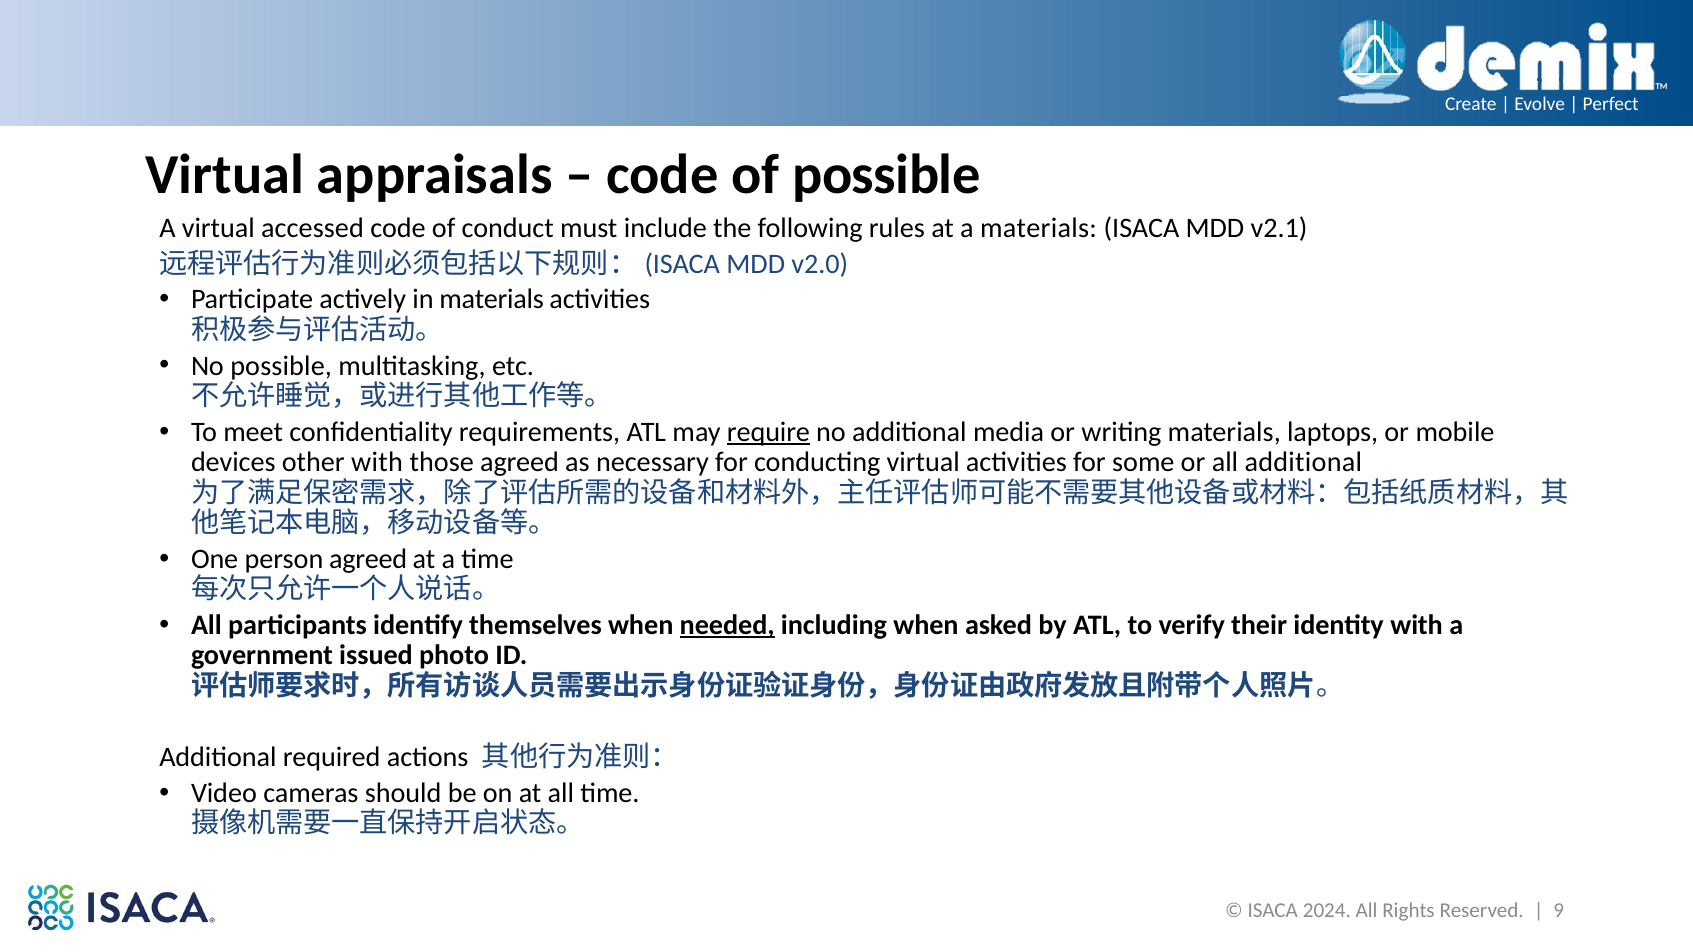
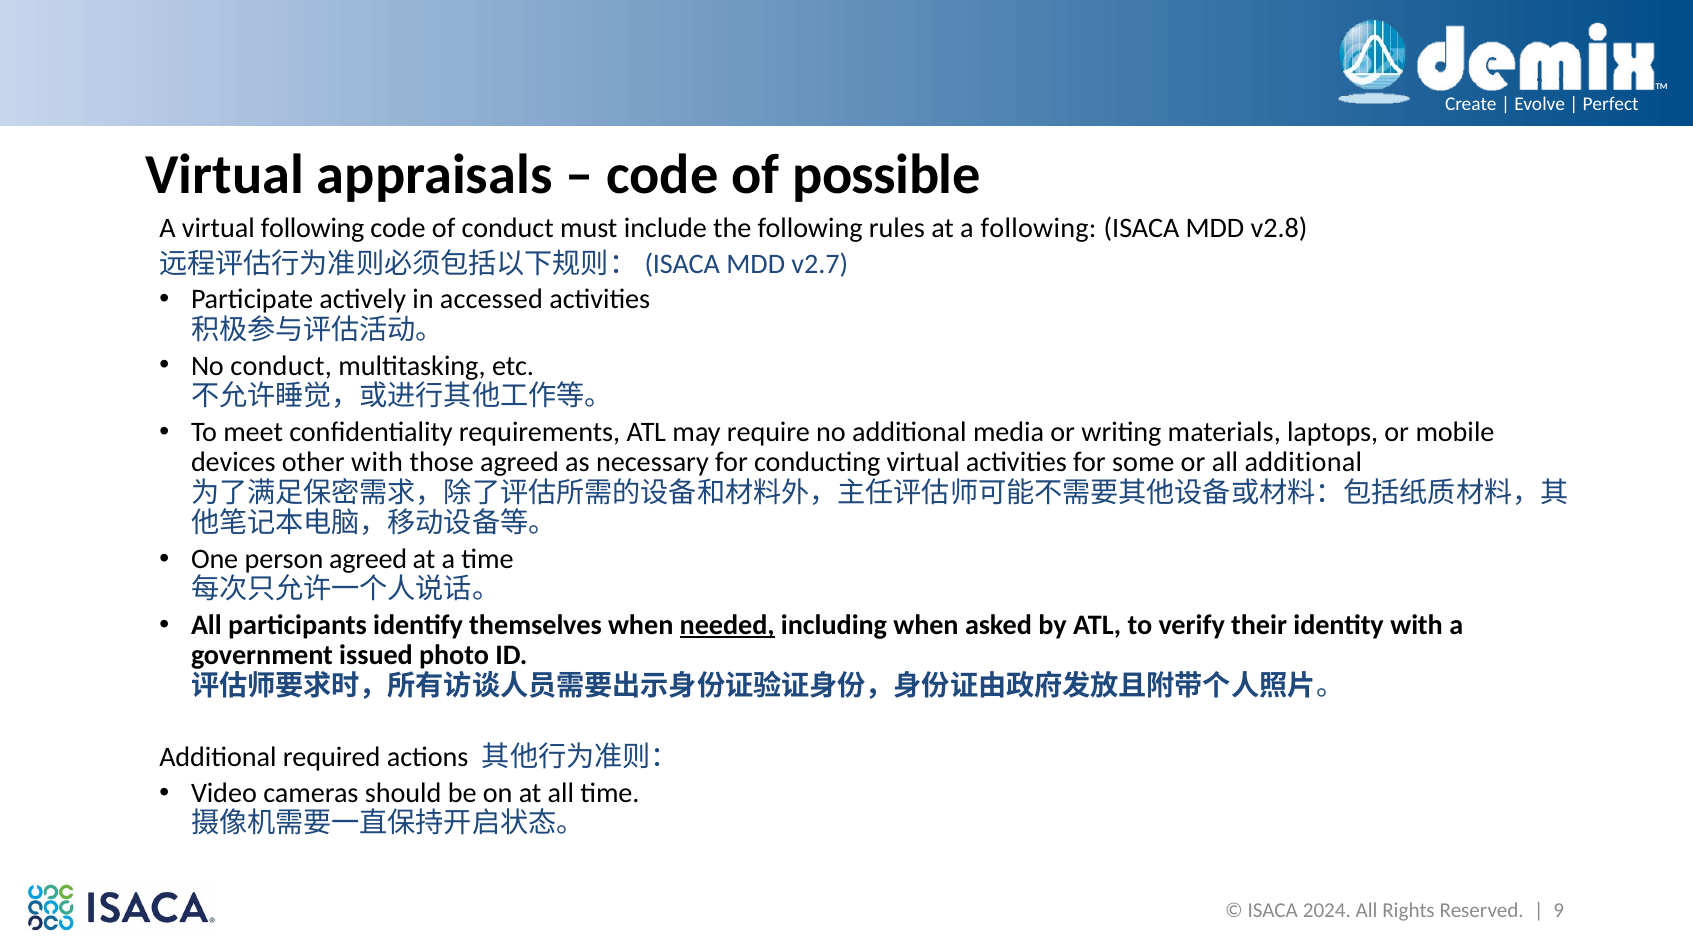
virtual accessed: accessed -> following (313, 228)
a materials: materials -> following (1039, 228)
v2.1: v2.1 -> v2.8 (1279, 228)
v2.0: v2.0 -> v2.7 (820, 264)
in materials: materials -> accessed (491, 300)
No possible: possible -> conduct (281, 366)
require underline: present -> none (768, 432)
